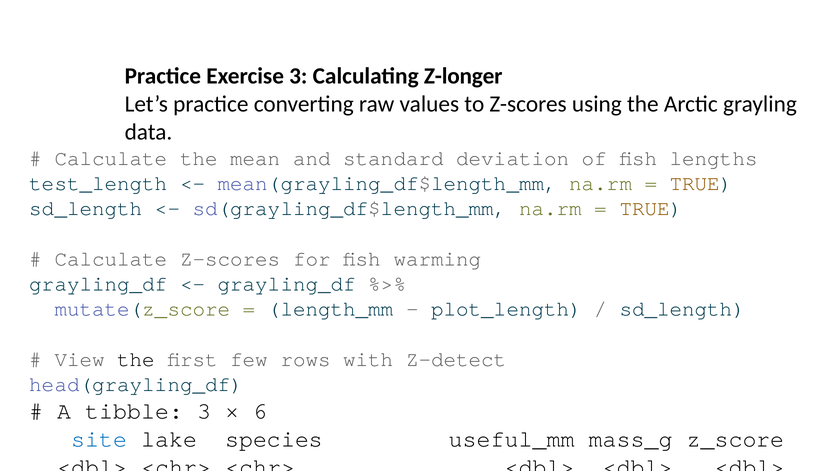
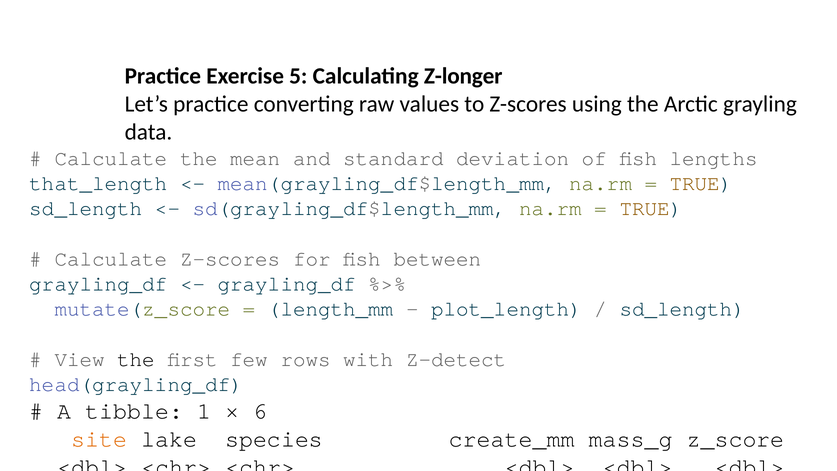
Exercise 3: 3 -> 5 (298, 76)
test_length: test_length -> that_length (98, 183)
warming: warming -> between (437, 259)
tibble 3: 3 -> 1 (204, 411)
site colour: blue -> orange (99, 439)
useful_mm: useful_mm -> create_mm (512, 439)
